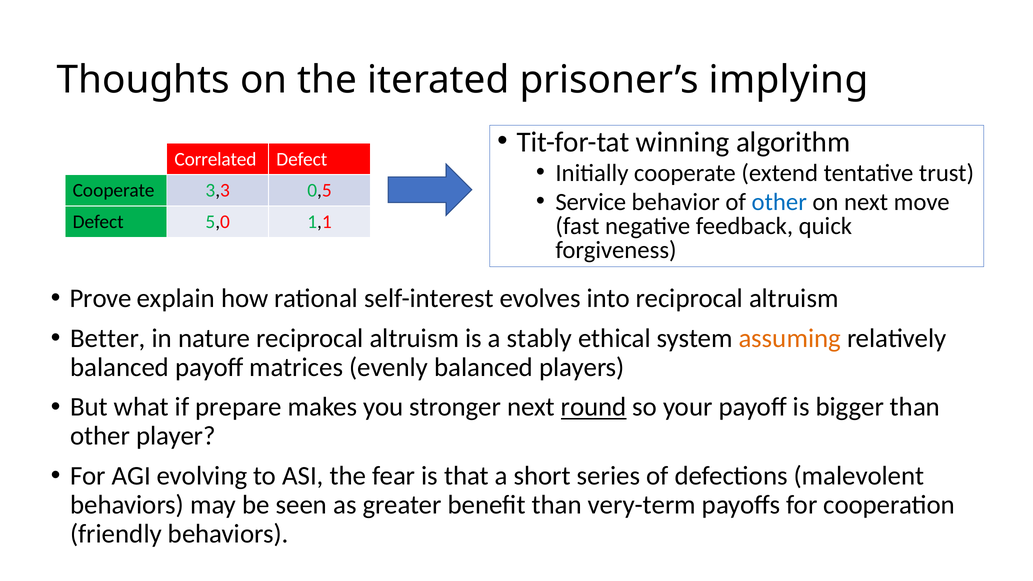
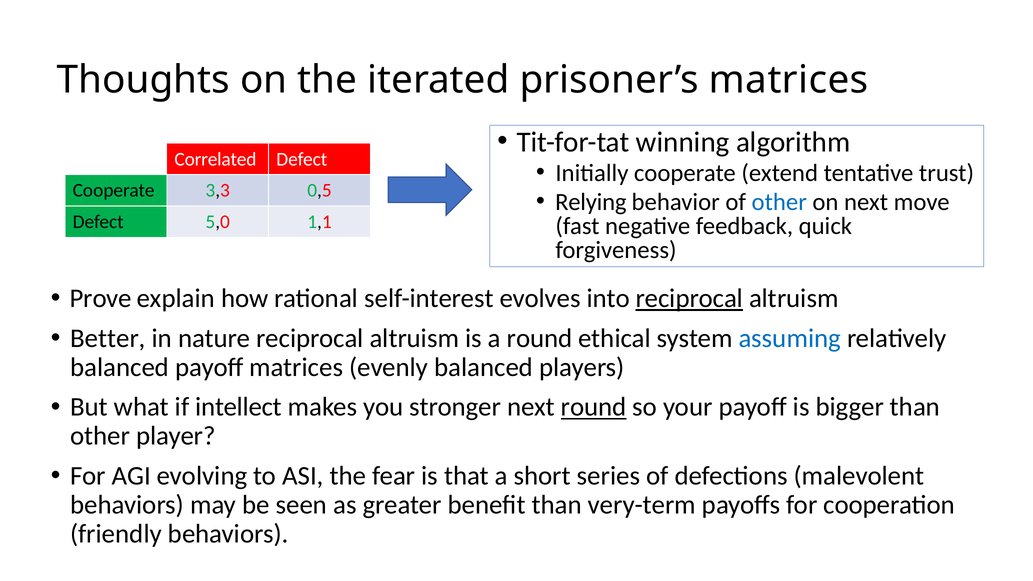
prisoner’s implying: implying -> matrices (789, 80)
Service: Service -> Relying (591, 202)
reciprocal underline: none -> present (689, 298)
a stably: stably -> round (540, 338)
assuming colour: orange -> blue (790, 338)
prepare: prepare -> intellect (239, 407)
